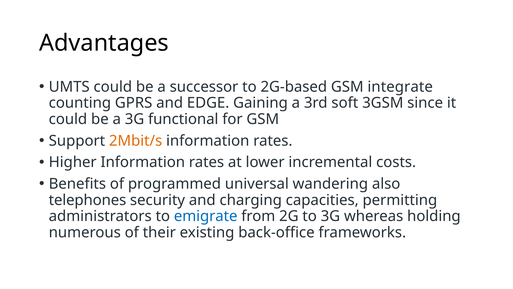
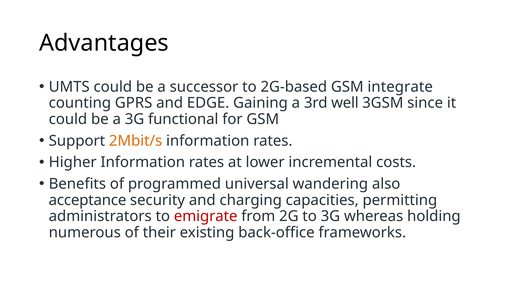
soft: soft -> well (345, 103)
telephones: telephones -> acceptance (88, 200)
emigrate colour: blue -> red (206, 216)
